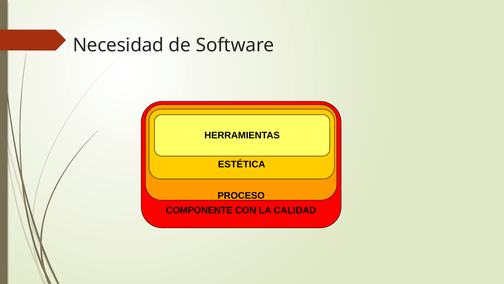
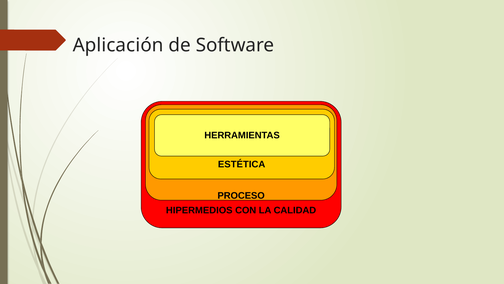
Necesidad: Necesidad -> Aplicación (118, 45)
COMPONENTE: COMPONENTE -> HIPERMEDIOS (199, 210)
